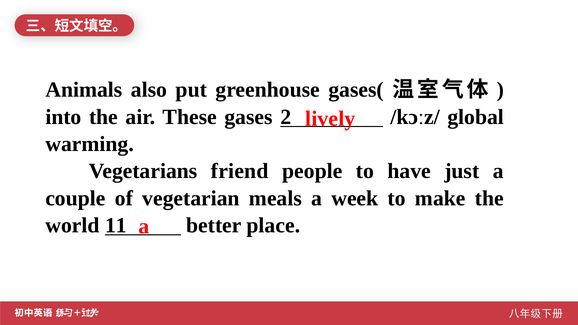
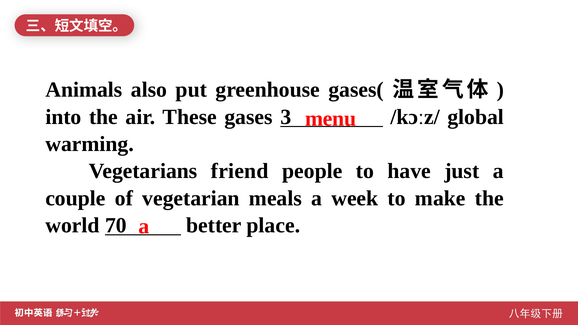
2: 2 -> 3 (286, 117)
lively: lively -> menu (331, 119)
11: 11 -> 70 (116, 225)
